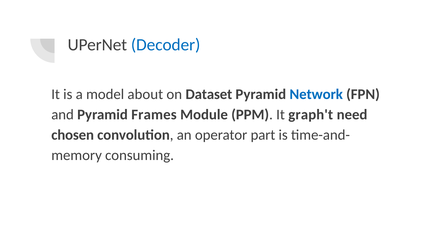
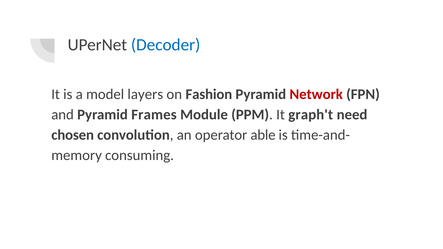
about: about -> layers (145, 94)
Dataset: Dataset -> Fashion (209, 94)
Network colour: blue -> red (316, 94)
part: part -> able (263, 135)
